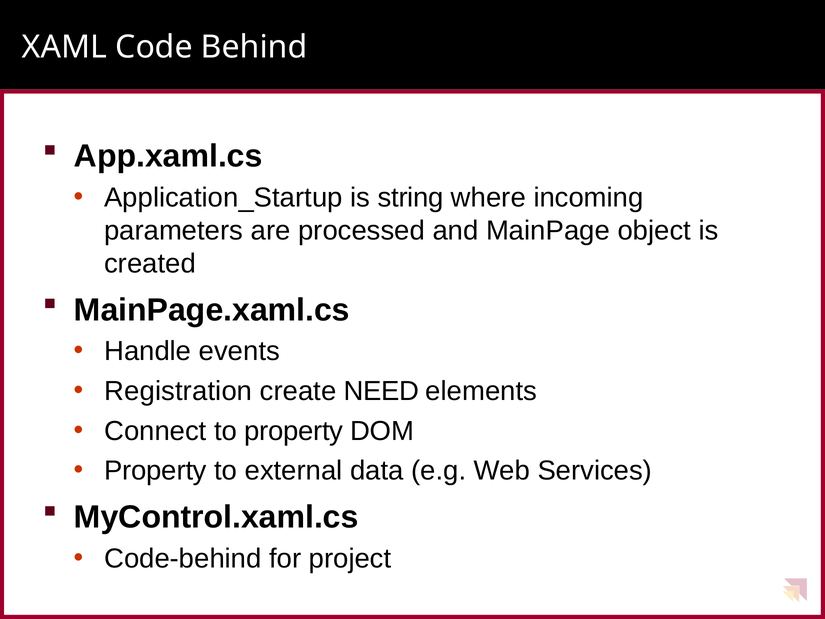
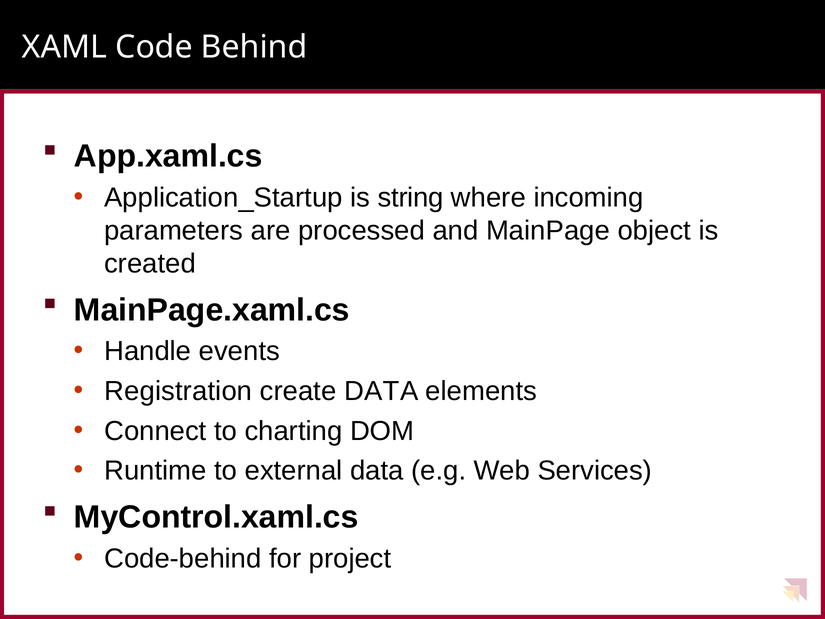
create NEED: NEED -> DATA (381, 391)
to property: property -> charting (294, 431)
Property: Property -> Runtime (155, 471)
